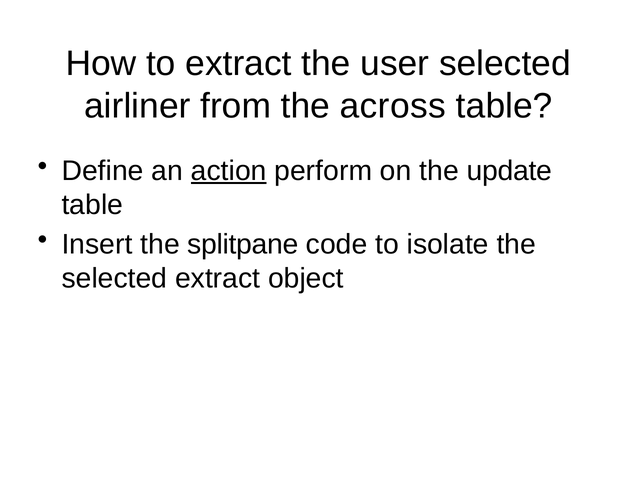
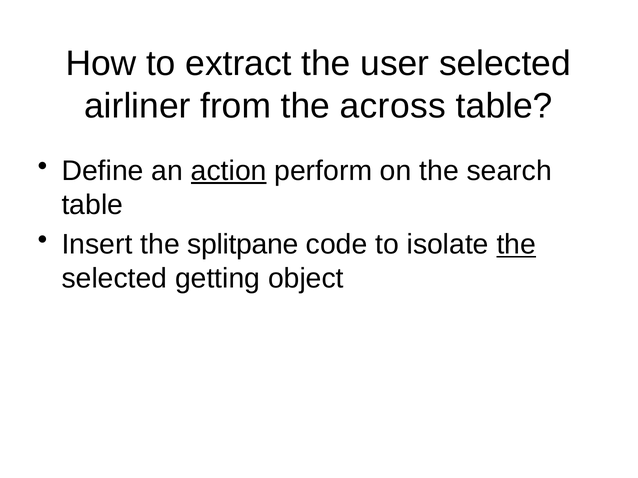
update: update -> search (509, 171)
the underline: none -> present (516, 245)
selected extract: extract -> getting (218, 279)
